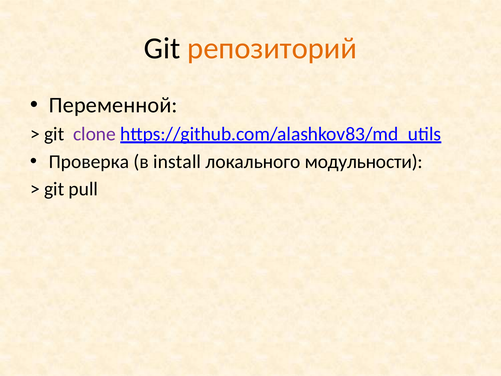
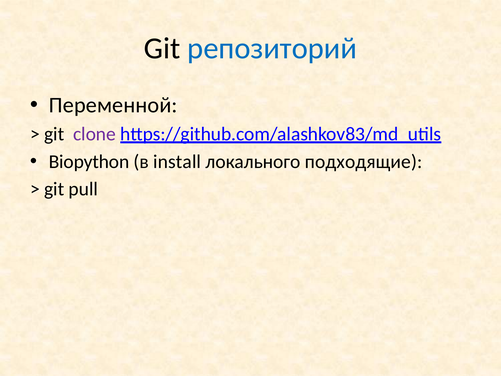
репозиторий colour: orange -> blue (272, 48)
Проверка: Проверка -> Biopython (89, 162)
модульности: модульности -> подходящие (364, 162)
